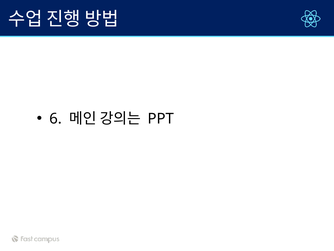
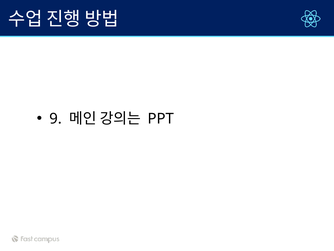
6: 6 -> 9 (56, 118)
